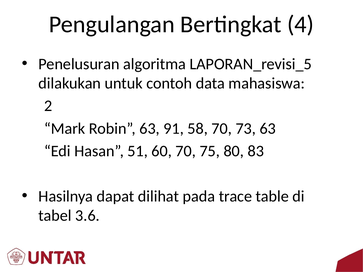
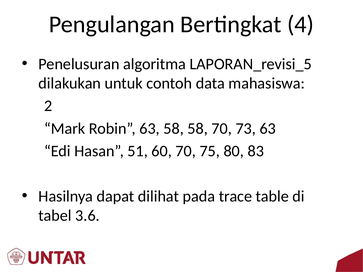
63 91: 91 -> 58 (174, 129)
